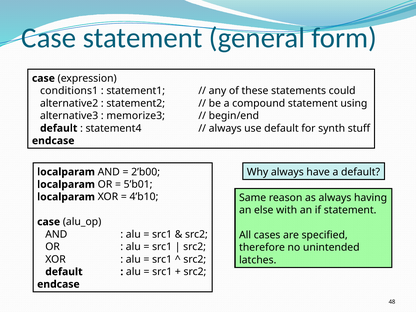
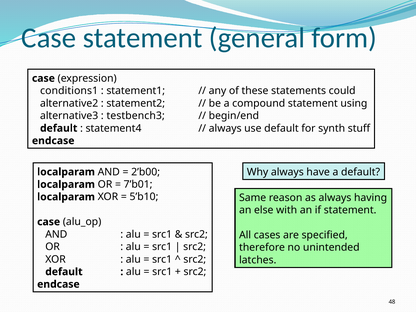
memorize3: memorize3 -> testbench3 (136, 116)
5’b01: 5’b01 -> 7’b01 (138, 184)
4’b10: 4’b10 -> 5’b10 (144, 197)
